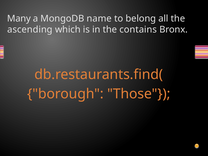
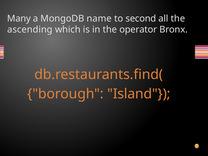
belong: belong -> second (141, 18)
contains: contains -> operator (138, 30)
Those: Those -> Island (139, 94)
